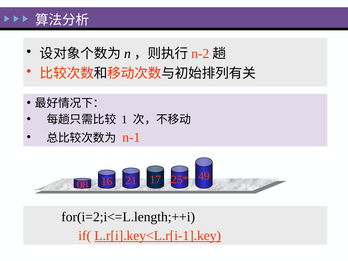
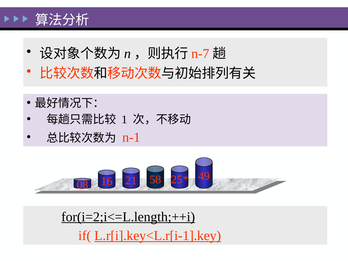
n-2: n-2 -> n-7 (200, 54)
17: 17 -> 58 (155, 180)
for(i=2;i<=L.length;++i underline: none -> present (128, 217)
